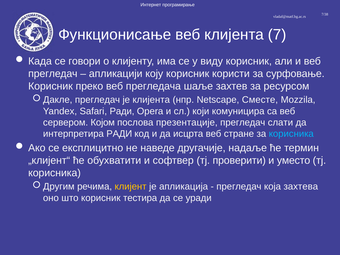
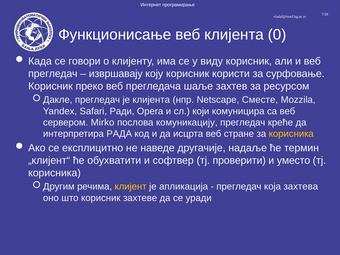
7: 7 -> 0 (277, 35)
апликацији: апликацији -> извршавају (116, 74)
Којом: Којом -> Mirko (103, 123)
презентације: презентације -> комуникацију (187, 123)
слати: слати -> креће (280, 123)
интерпретира РАДИ: РАДИ -> РАДА (119, 134)
корисника colour: light blue -> yellow (291, 134)
тестира: тестира -> захтеве (140, 198)
